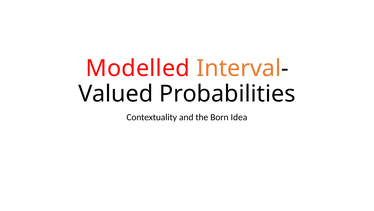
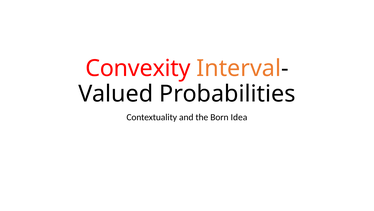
Modelled: Modelled -> Convexity (138, 68)
